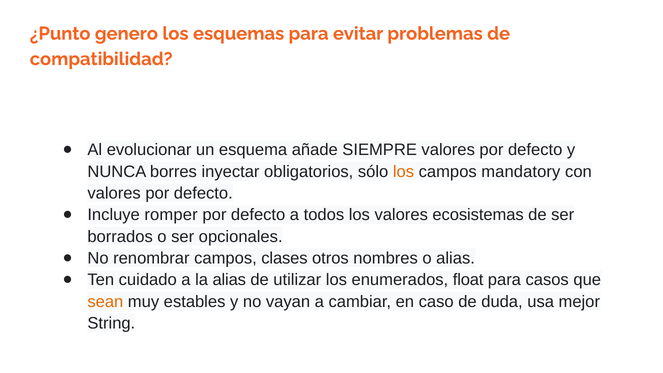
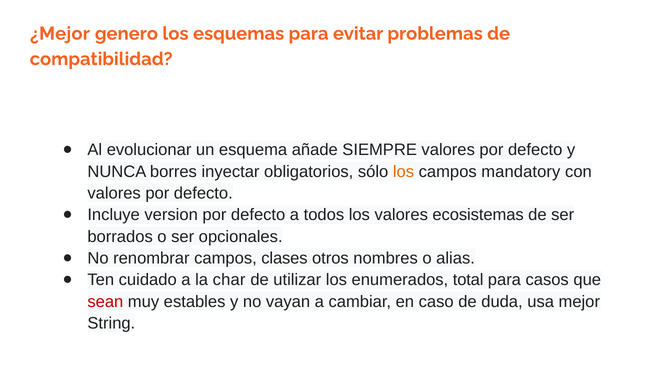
¿Punto: ¿Punto -> ¿Mejor (60, 34)
romper: romper -> version (171, 215)
la alias: alias -> char (229, 280)
float: float -> total (468, 280)
sean colour: orange -> red (105, 302)
